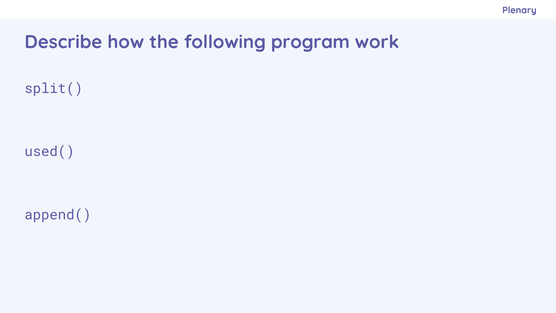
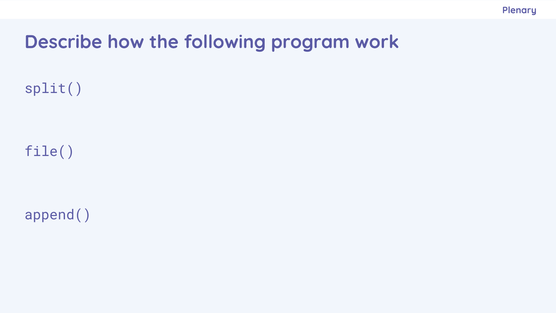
used(: used( -> file( (49, 152)
